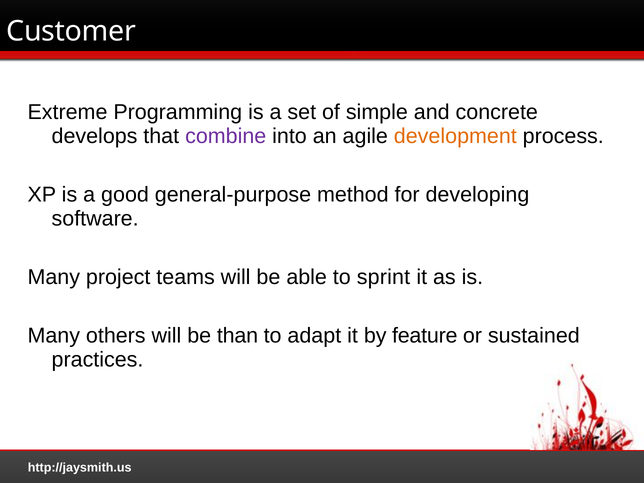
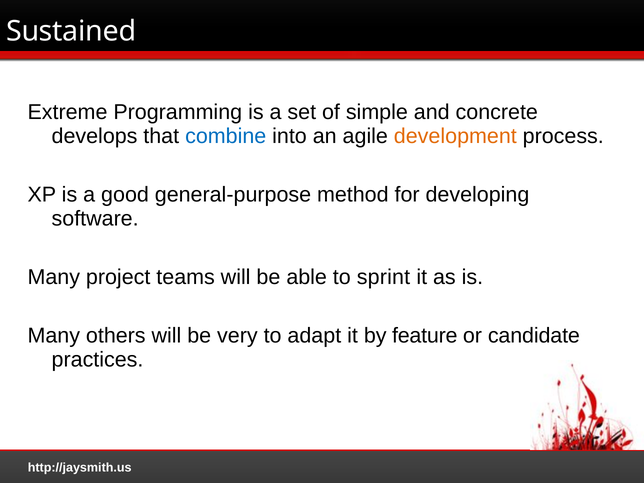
Customer: Customer -> Sustained (71, 31)
combine colour: purple -> blue (226, 136)
than: than -> very (237, 336)
sustained: sustained -> candidate (534, 336)
